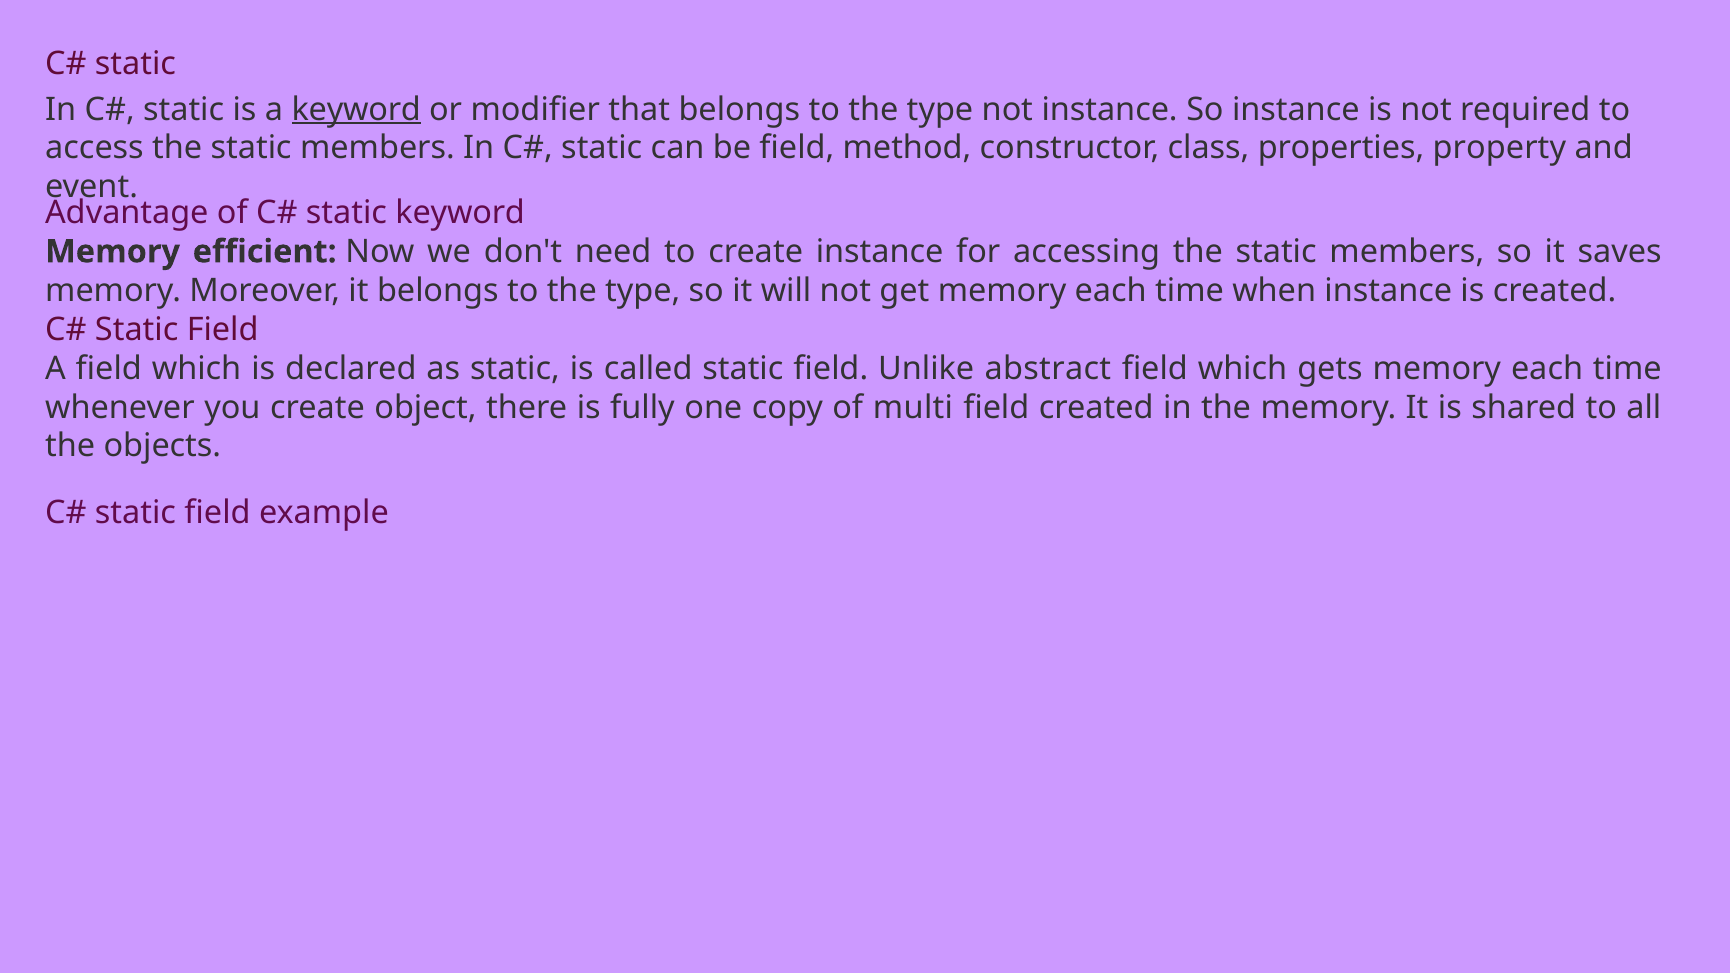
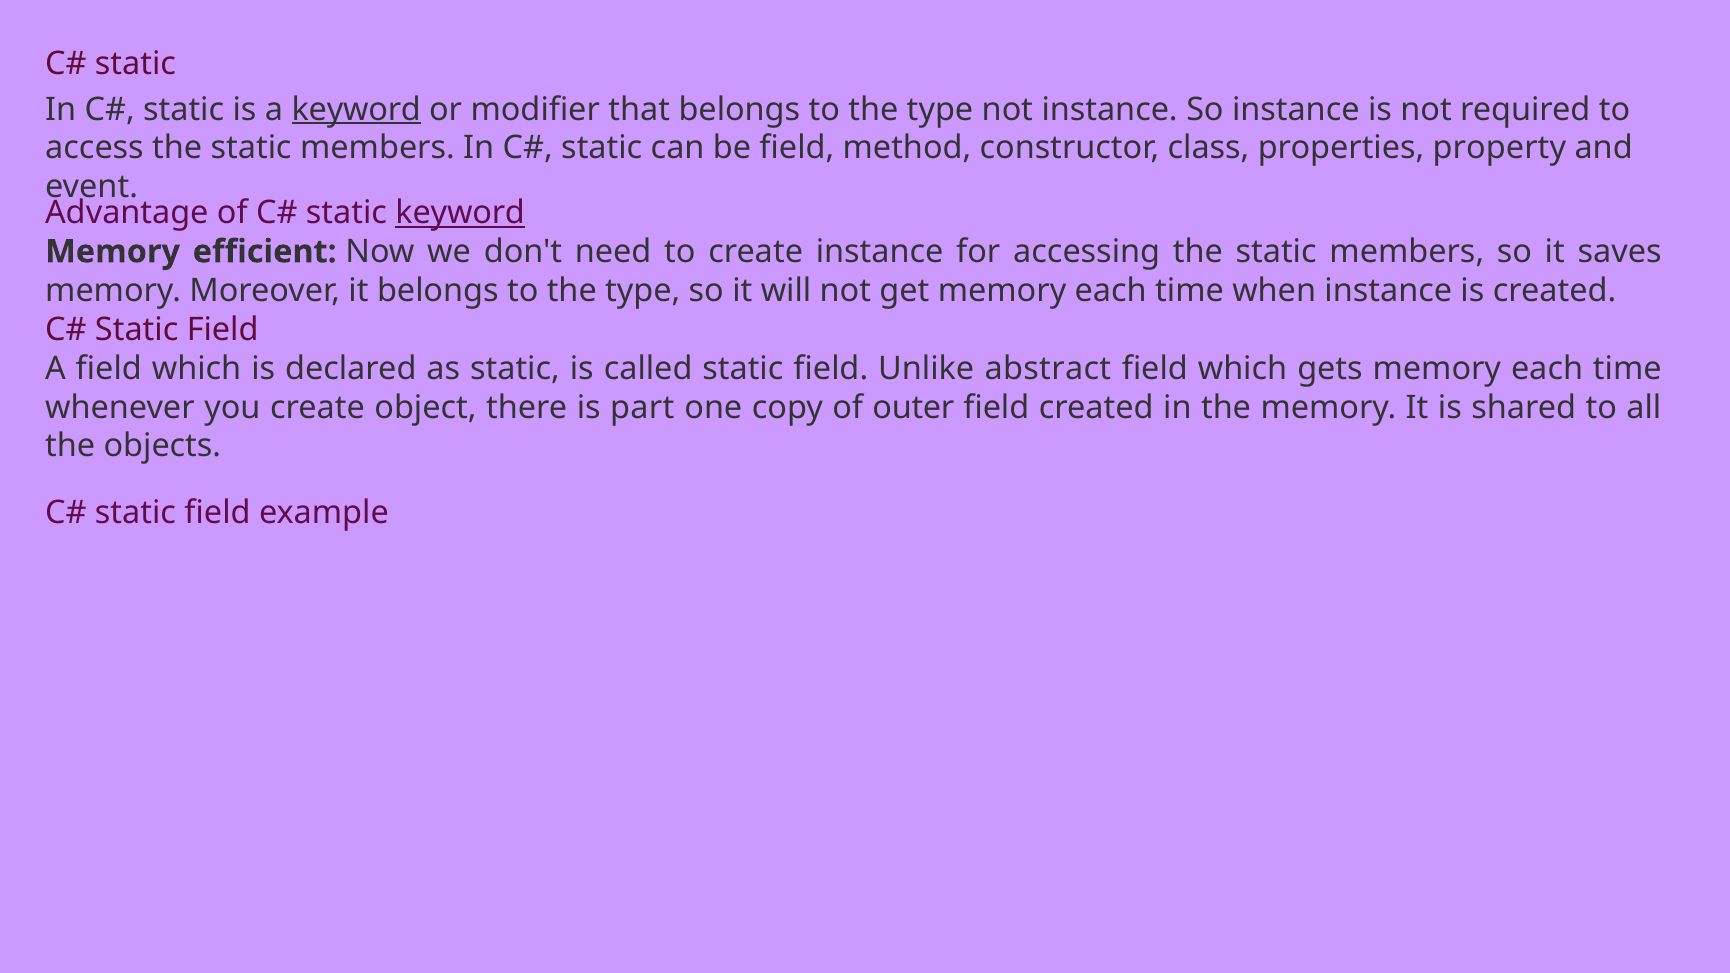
keyword underline: none -> present (460, 213)
fully: fully -> part (642, 407)
multi: multi -> outer (913, 407)
